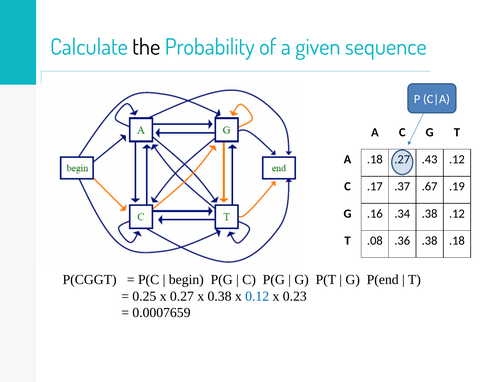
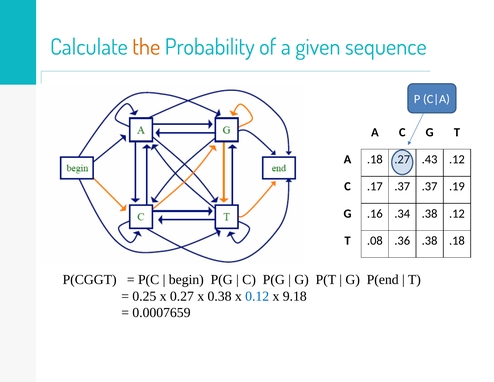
the colour: black -> orange (146, 47)
.37 .67: .67 -> .37 (430, 186)
0.23: 0.23 -> 9.18 (295, 296)
